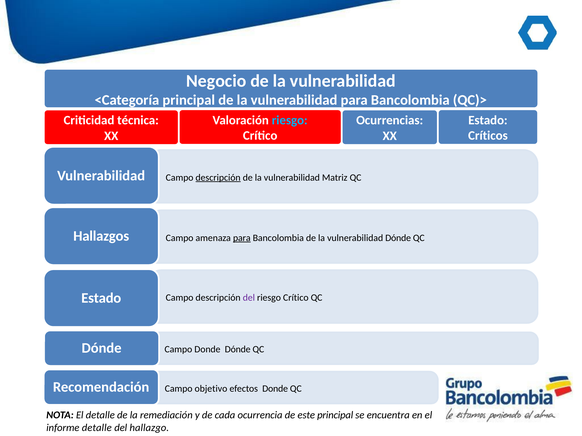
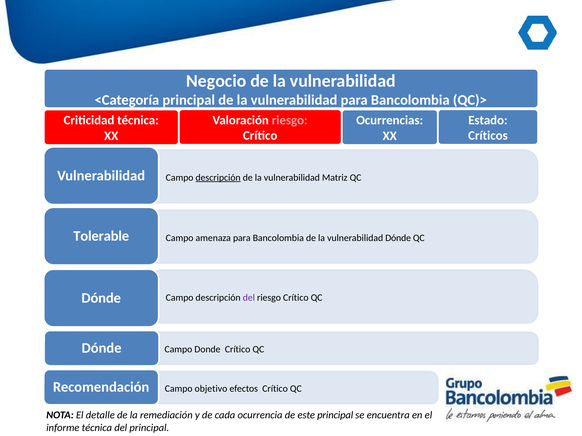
riesgo colour: light blue -> pink (290, 120)
Hallazgos: Hallazgos -> Tolerable (101, 236)
para underline: present -> none (242, 238)
Estado: Estado -> Dónde (101, 298)
Donde Dónde: Dónde -> Crítico (238, 350)
efectos Donde: Donde -> Crítico (275, 389)
informe detalle: detalle -> técnica (97, 428)
del hallazgo: hallazgo -> principal (149, 428)
